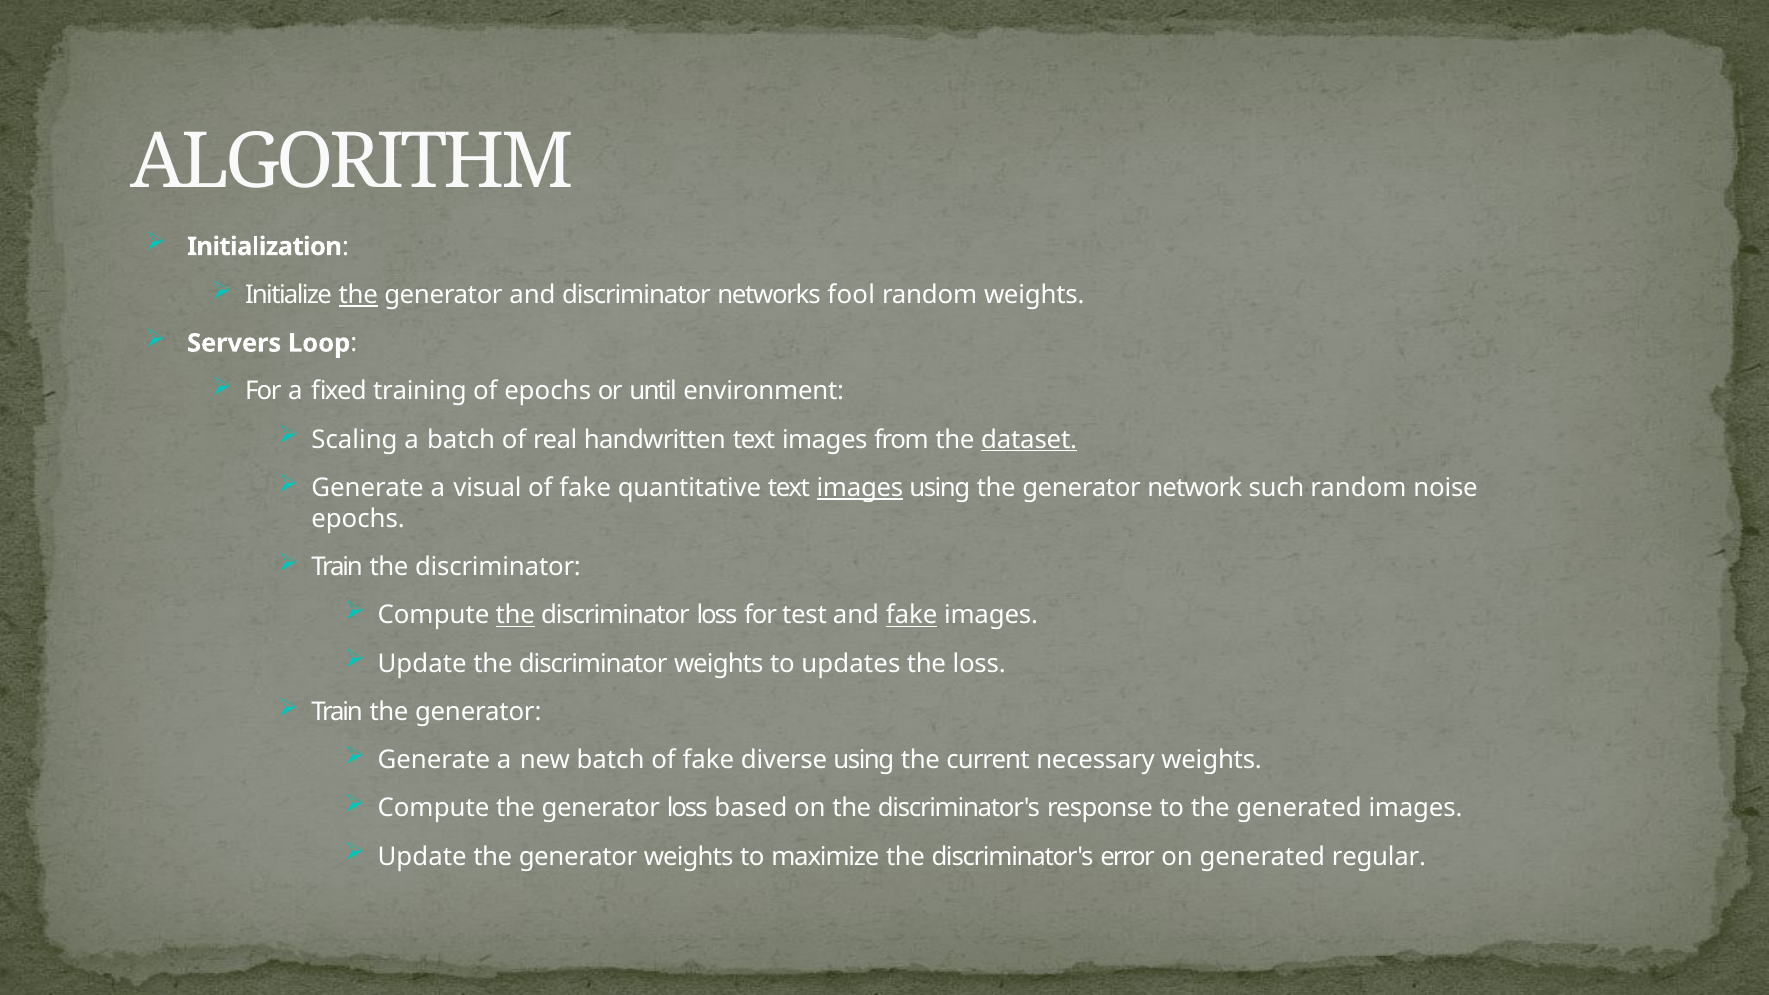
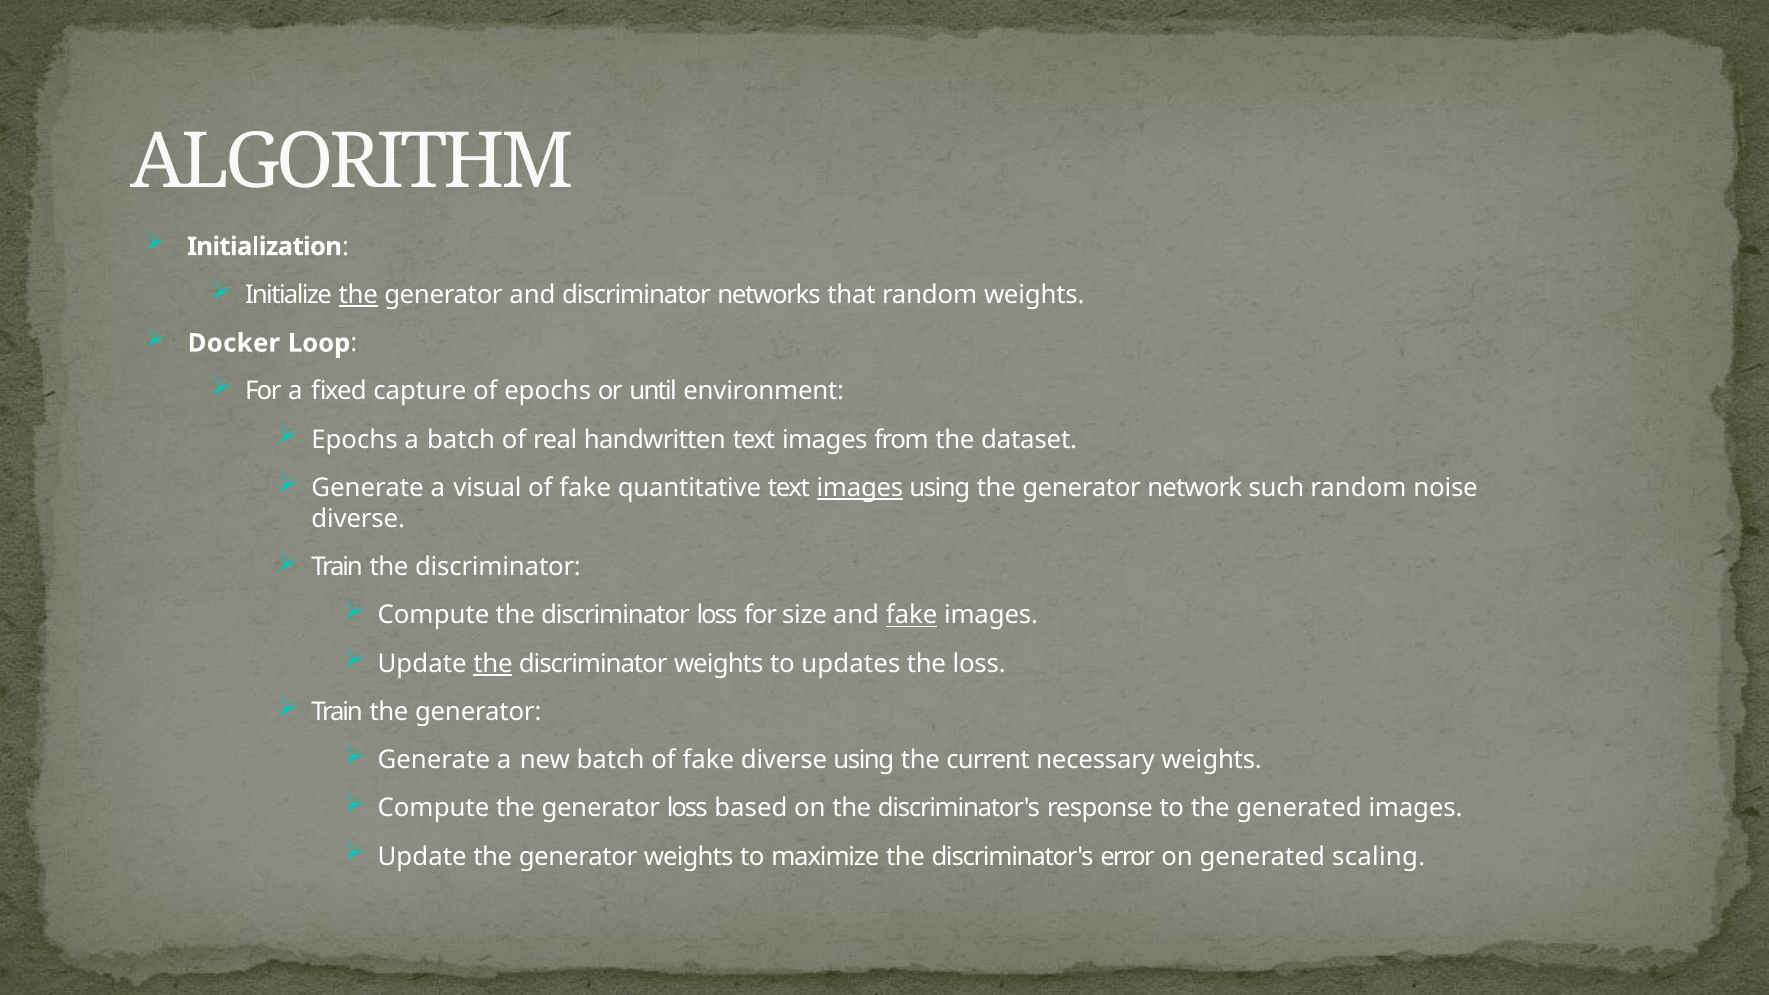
fool: fool -> that (851, 295)
Servers: Servers -> Docker (234, 343)
training: training -> capture (420, 391)
Scaling: Scaling -> Epochs (354, 440)
dataset underline: present -> none (1029, 440)
epochs: epochs -> diverse (358, 519)
the underline: present -> none (515, 615)
test: test -> size (804, 615)
the underline: none -> present (493, 664)
regular: regular -> scaling (1379, 857)
